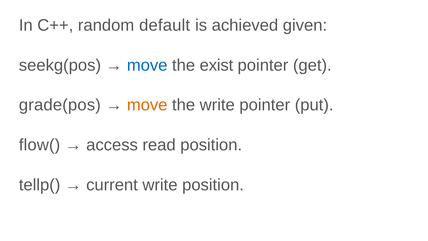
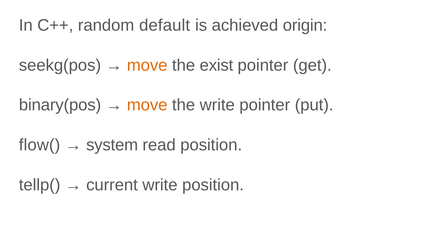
given: given -> origin (305, 25)
move colour: blue -> orange (147, 65)
grade(pos: grade(pos -> binary(pos (60, 105)
access: access -> system (112, 145)
